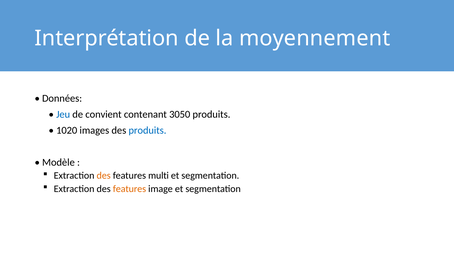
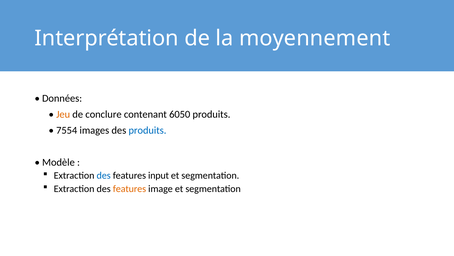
Jeu colour: blue -> orange (63, 114)
convient: convient -> conclure (103, 114)
3050: 3050 -> 6050 (180, 114)
1020: 1020 -> 7554 (67, 130)
des colour: orange -> blue (104, 175)
multi: multi -> input (159, 175)
